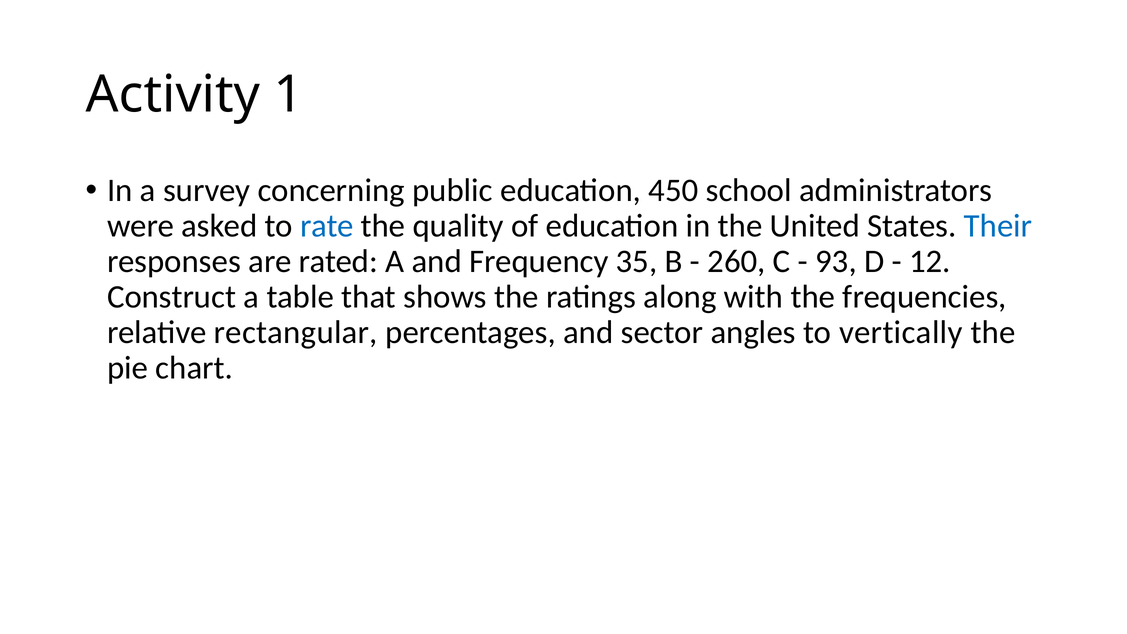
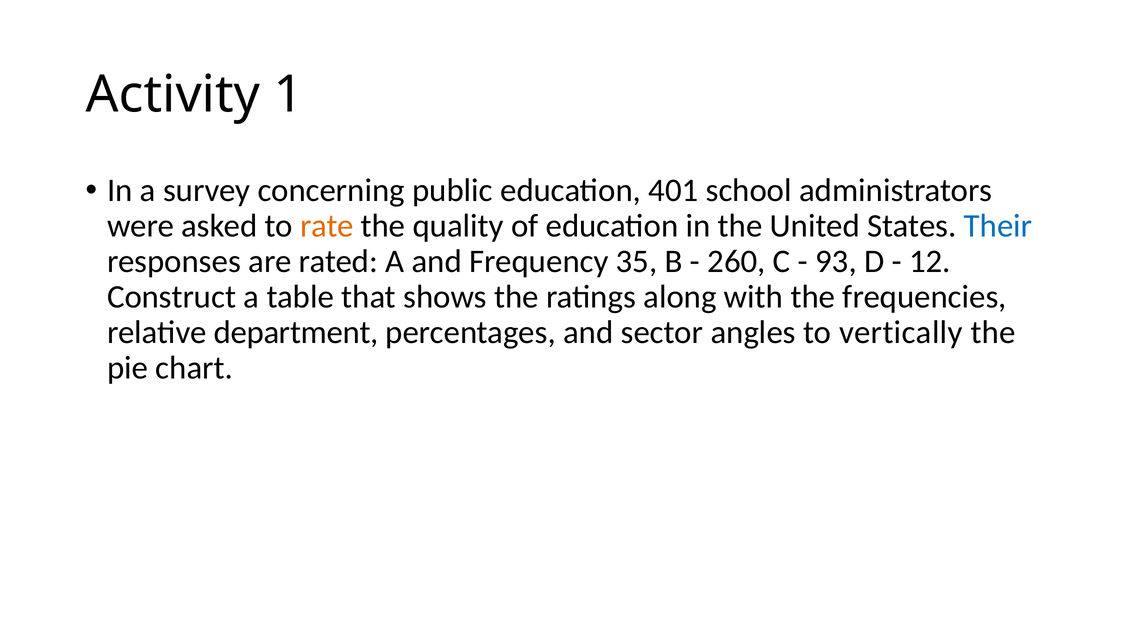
450: 450 -> 401 (673, 191)
rate colour: blue -> orange (327, 226)
rectangular: rectangular -> department (296, 333)
